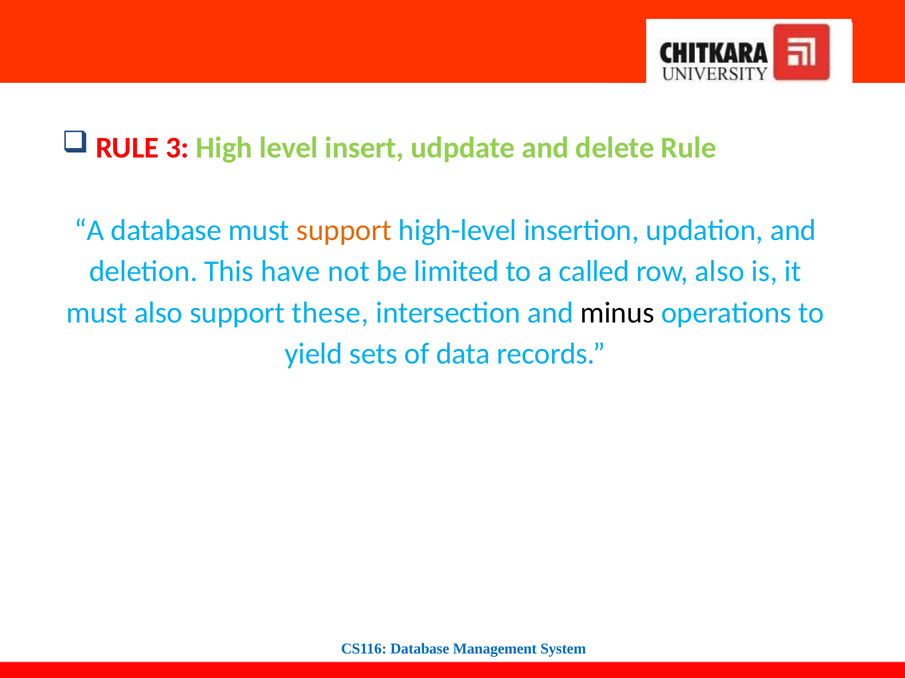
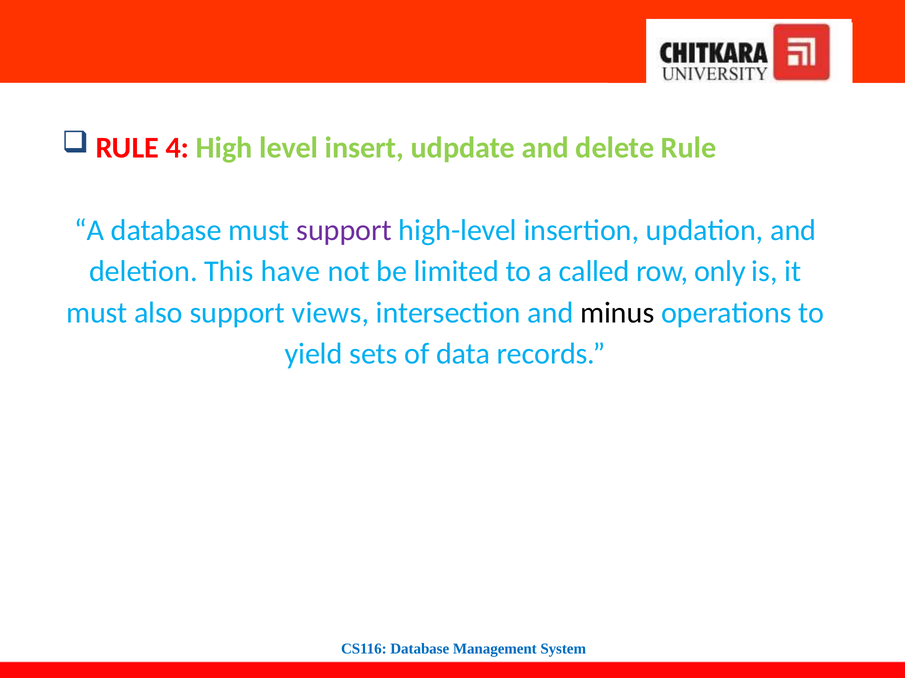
3: 3 -> 4 (177, 148)
support colour: orange -> purple (344, 230)
row also: also -> only (720, 272)
these: these -> views (330, 313)
